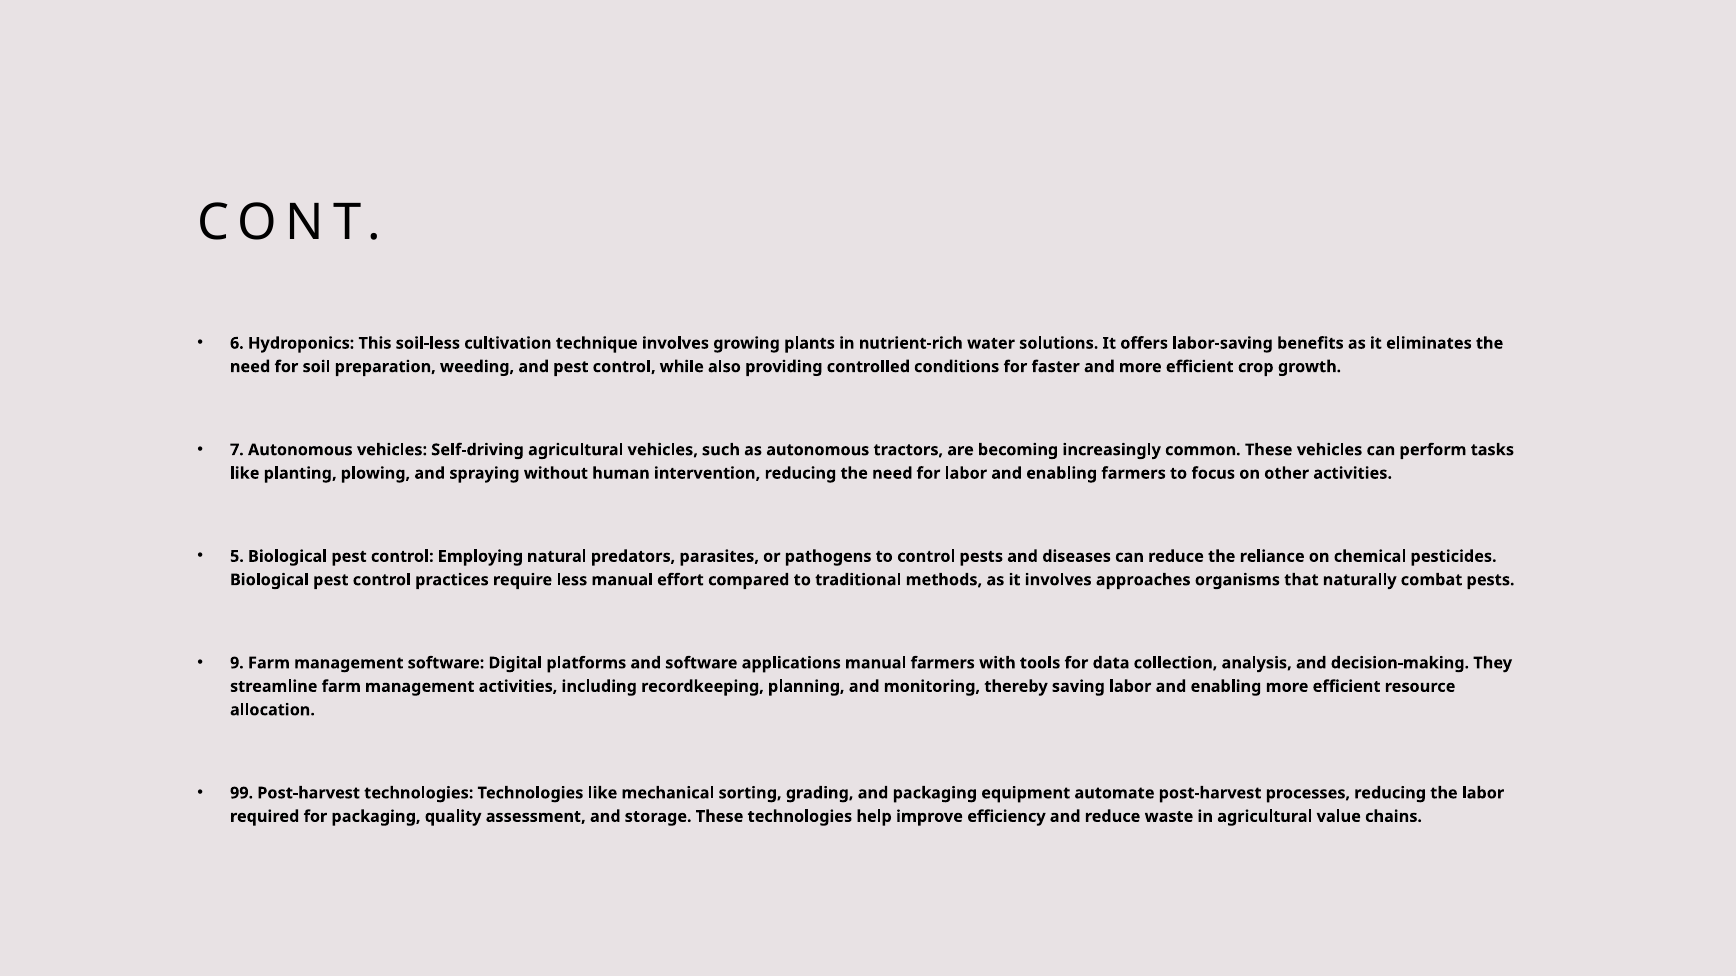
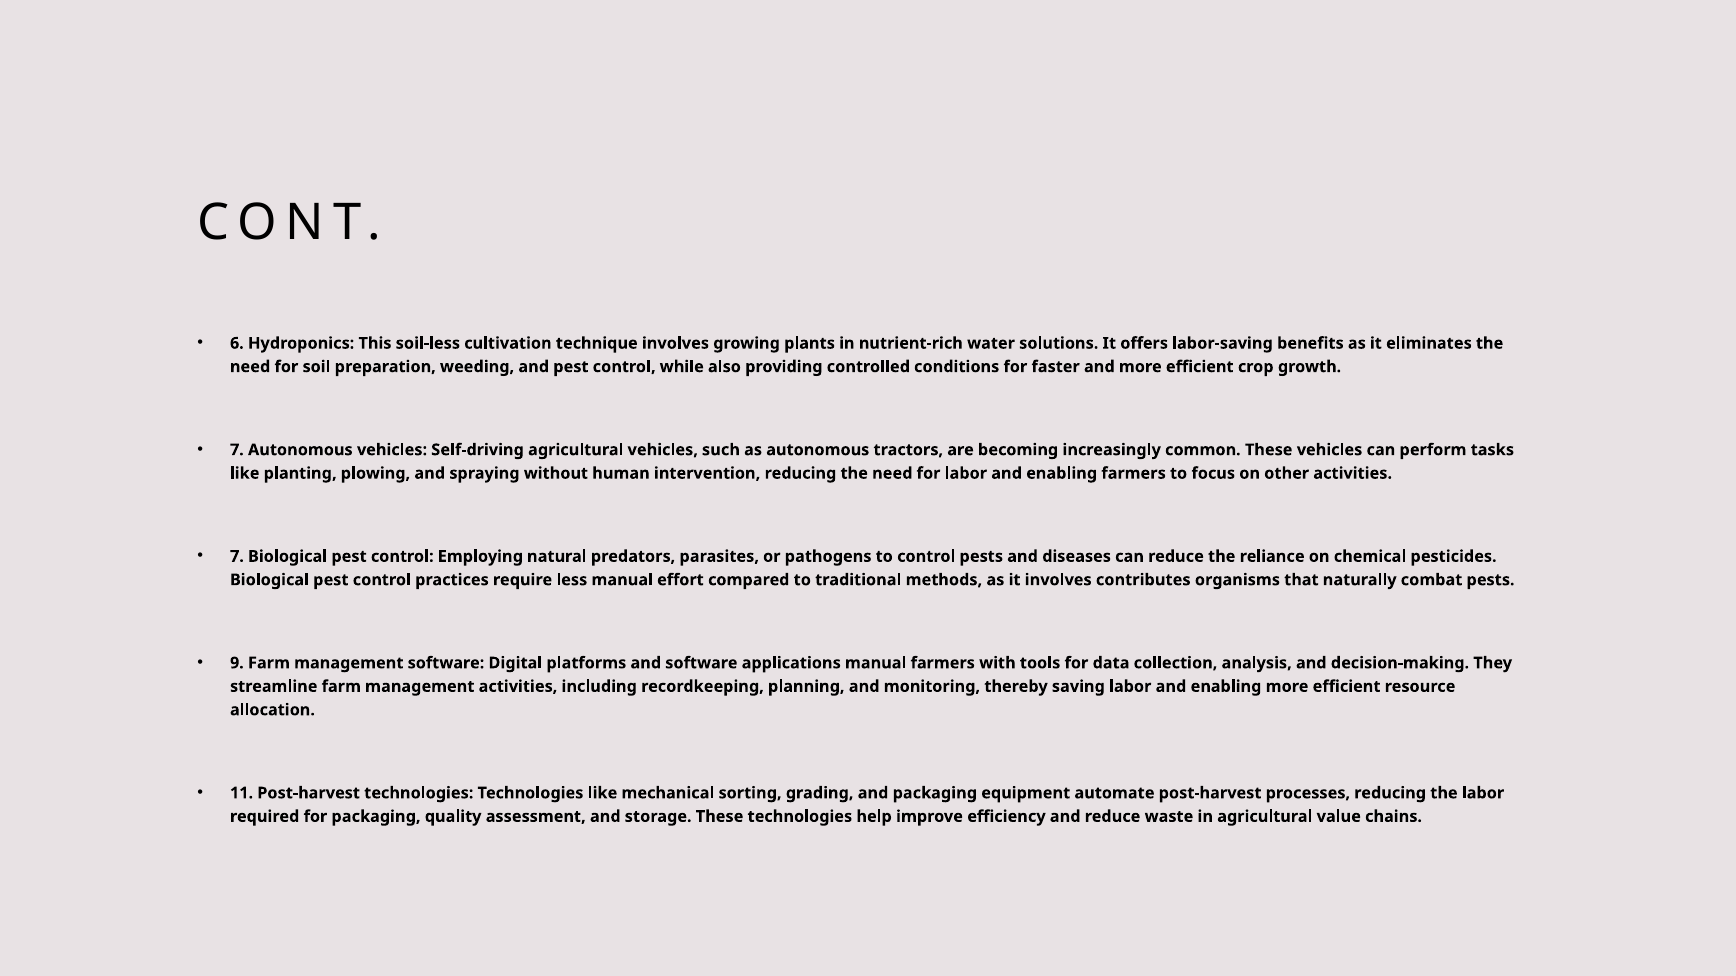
5: 5 -> 7 (237, 557)
approaches: approaches -> contributes (1143, 580)
99: 99 -> 11 (242, 793)
